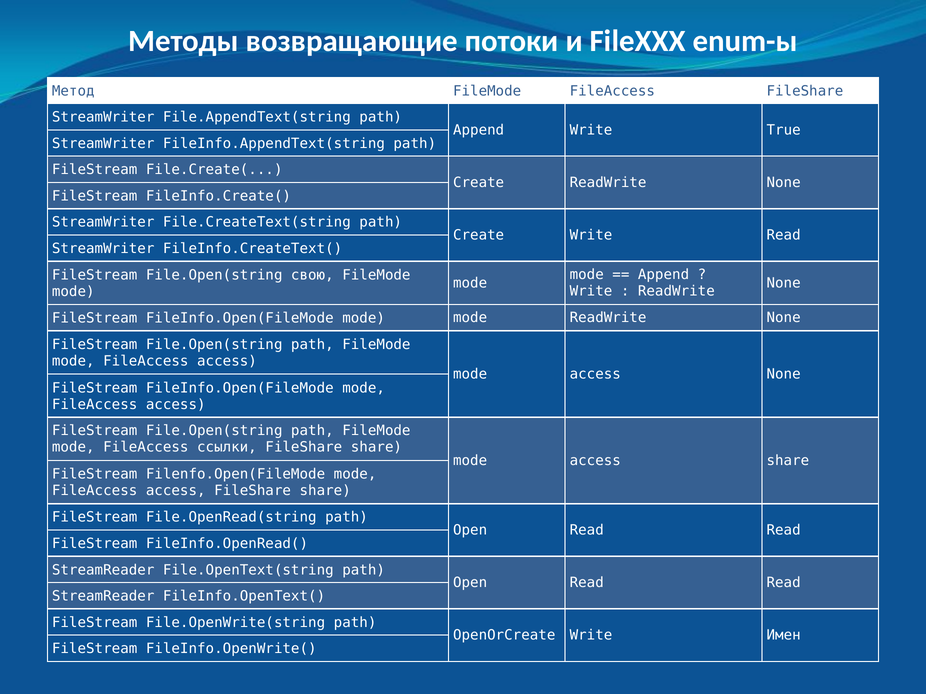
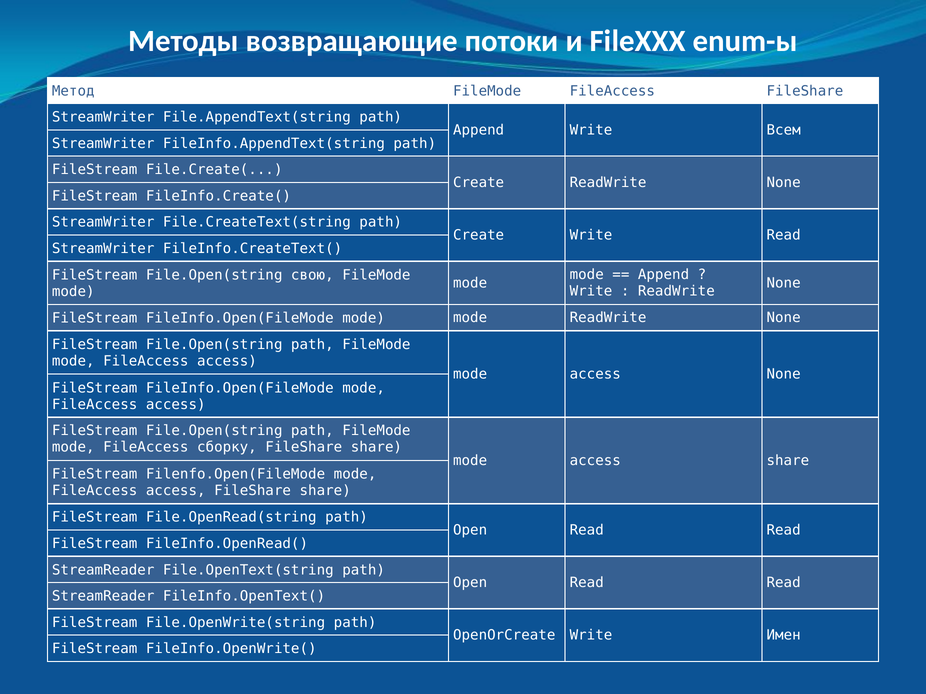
True: True -> Всем (784, 130)
ссылки: ссылки -> сборку (227, 448)
